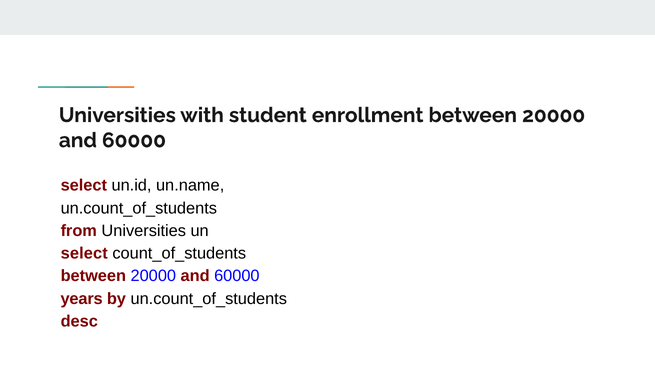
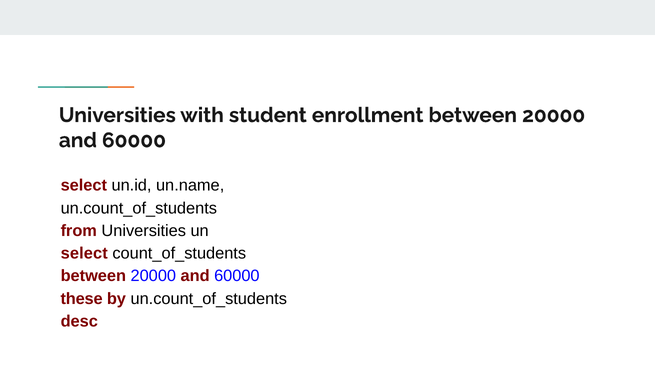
years: years -> these (82, 298)
